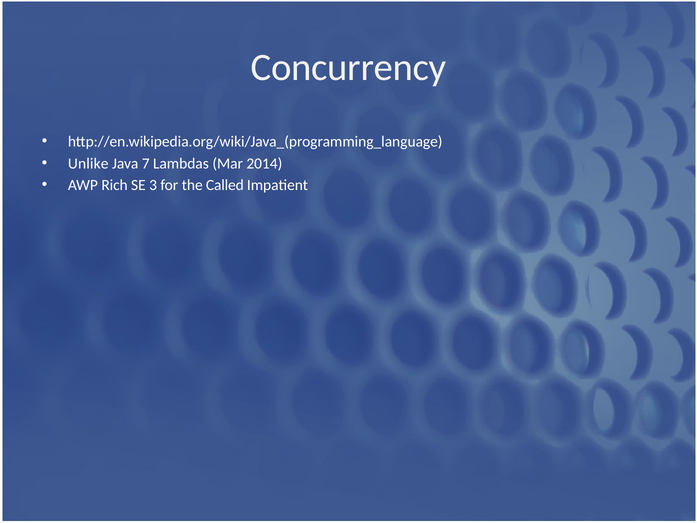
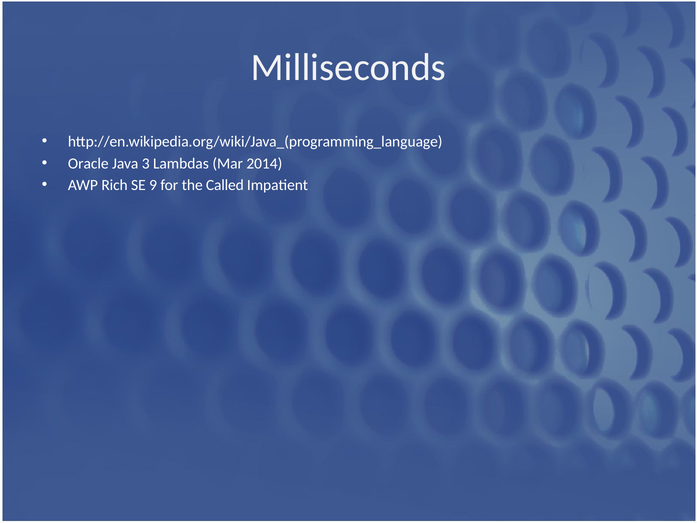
Concurrency: Concurrency -> Milliseconds (348, 67)
Unlike: Unlike -> Oracle (88, 163)
7: 7 -> 3 (146, 163)
3: 3 -> 9 (153, 185)
